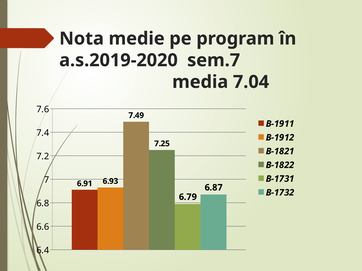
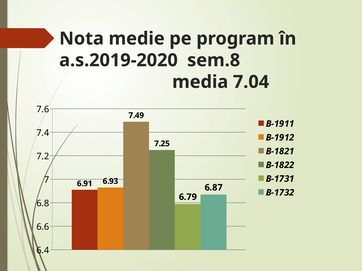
sem.7: sem.7 -> sem.8 (214, 60)
